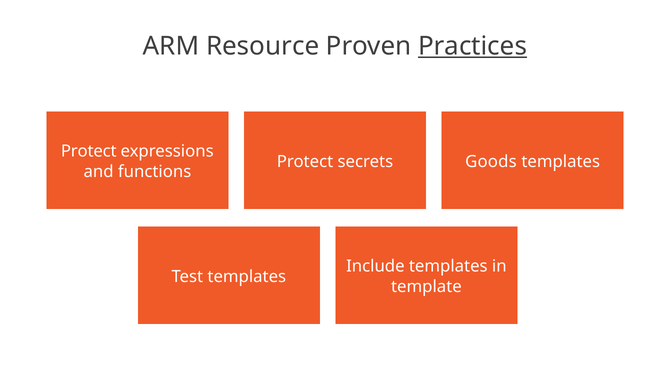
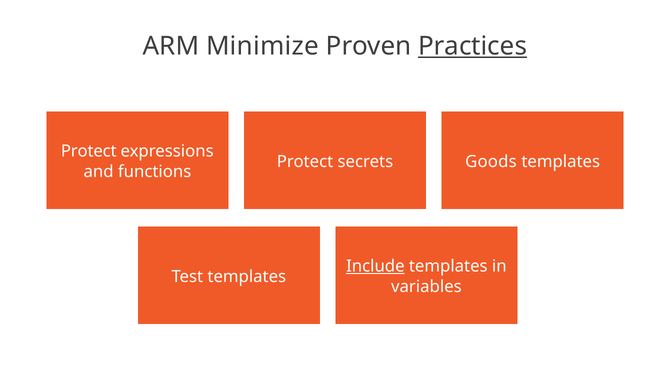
Resource: Resource -> Minimize (263, 46)
Include underline: none -> present (375, 266)
template: template -> variables (426, 286)
